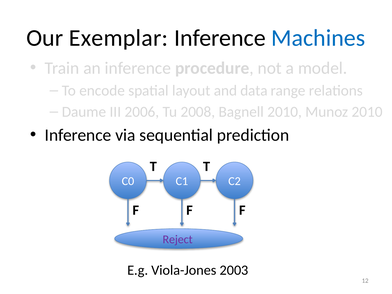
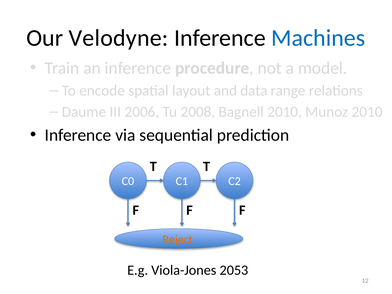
Exemplar: Exemplar -> Velodyne (118, 38)
Reject colour: purple -> orange (178, 239)
2003: 2003 -> 2053 (234, 270)
